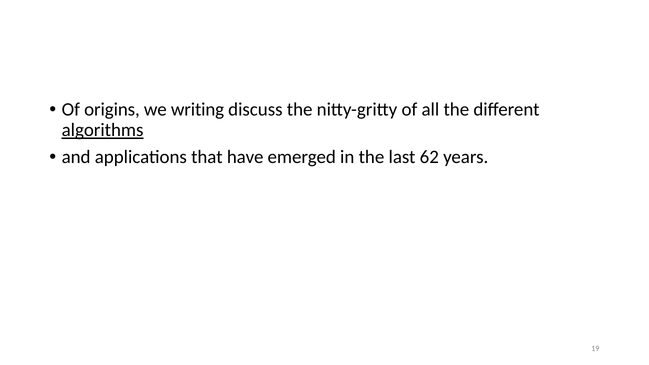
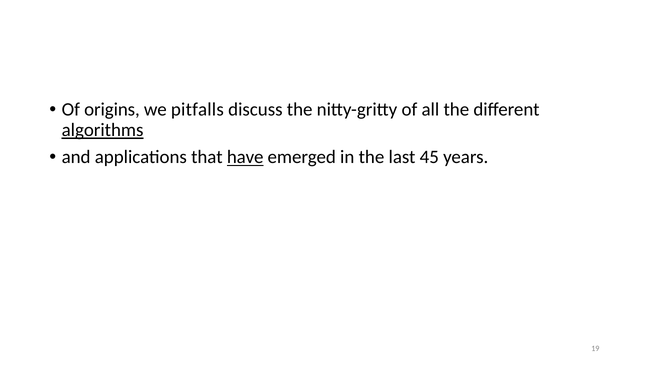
writing: writing -> pitfalls (197, 110)
have underline: none -> present (245, 157)
62: 62 -> 45 (429, 157)
